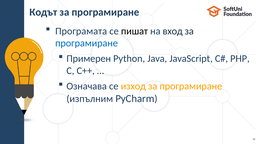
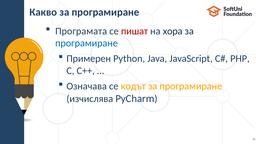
Кодът: Кодът -> Какво (43, 12)
пишат colour: black -> red (134, 31)
вход: вход -> хора (173, 31)
изход: изход -> кодът (133, 86)
изпълним: изпълним -> изчислява (90, 99)
